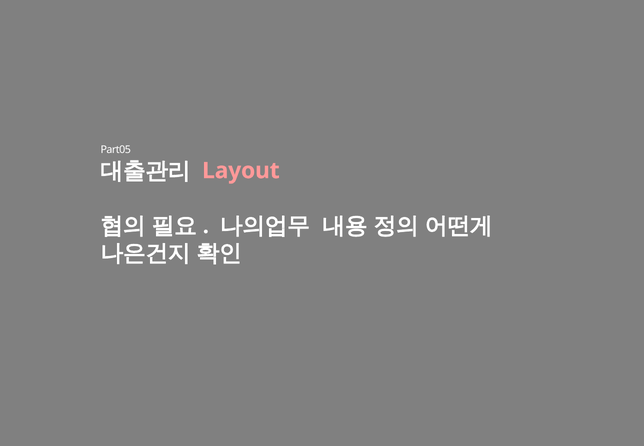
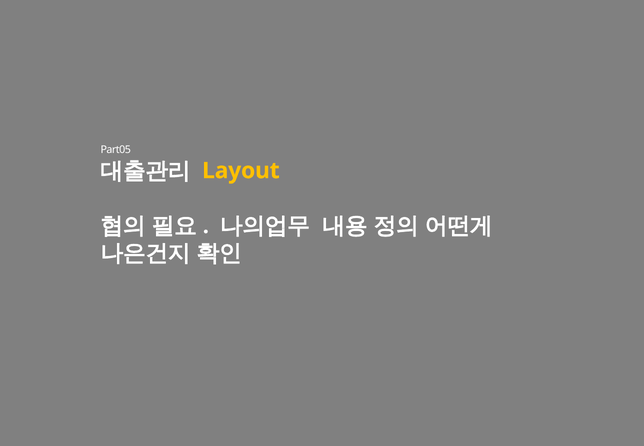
Layout colour: pink -> yellow (241, 171)
